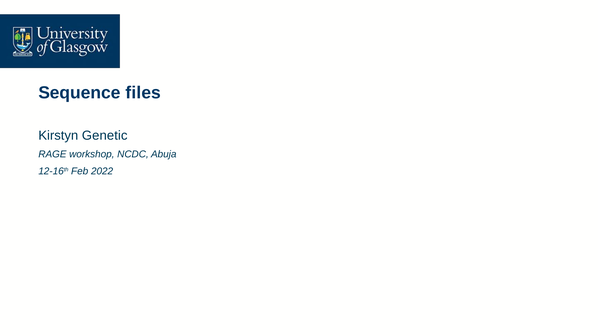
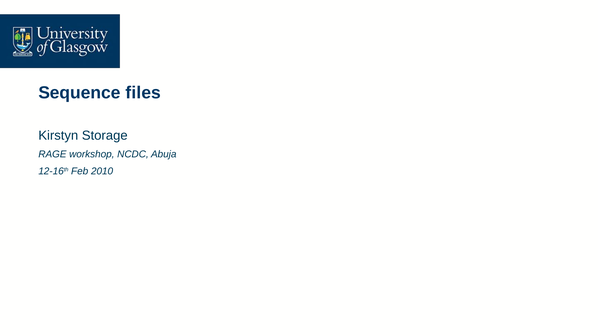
Genetic: Genetic -> Storage (105, 136)
2022: 2022 -> 2010 (102, 171)
